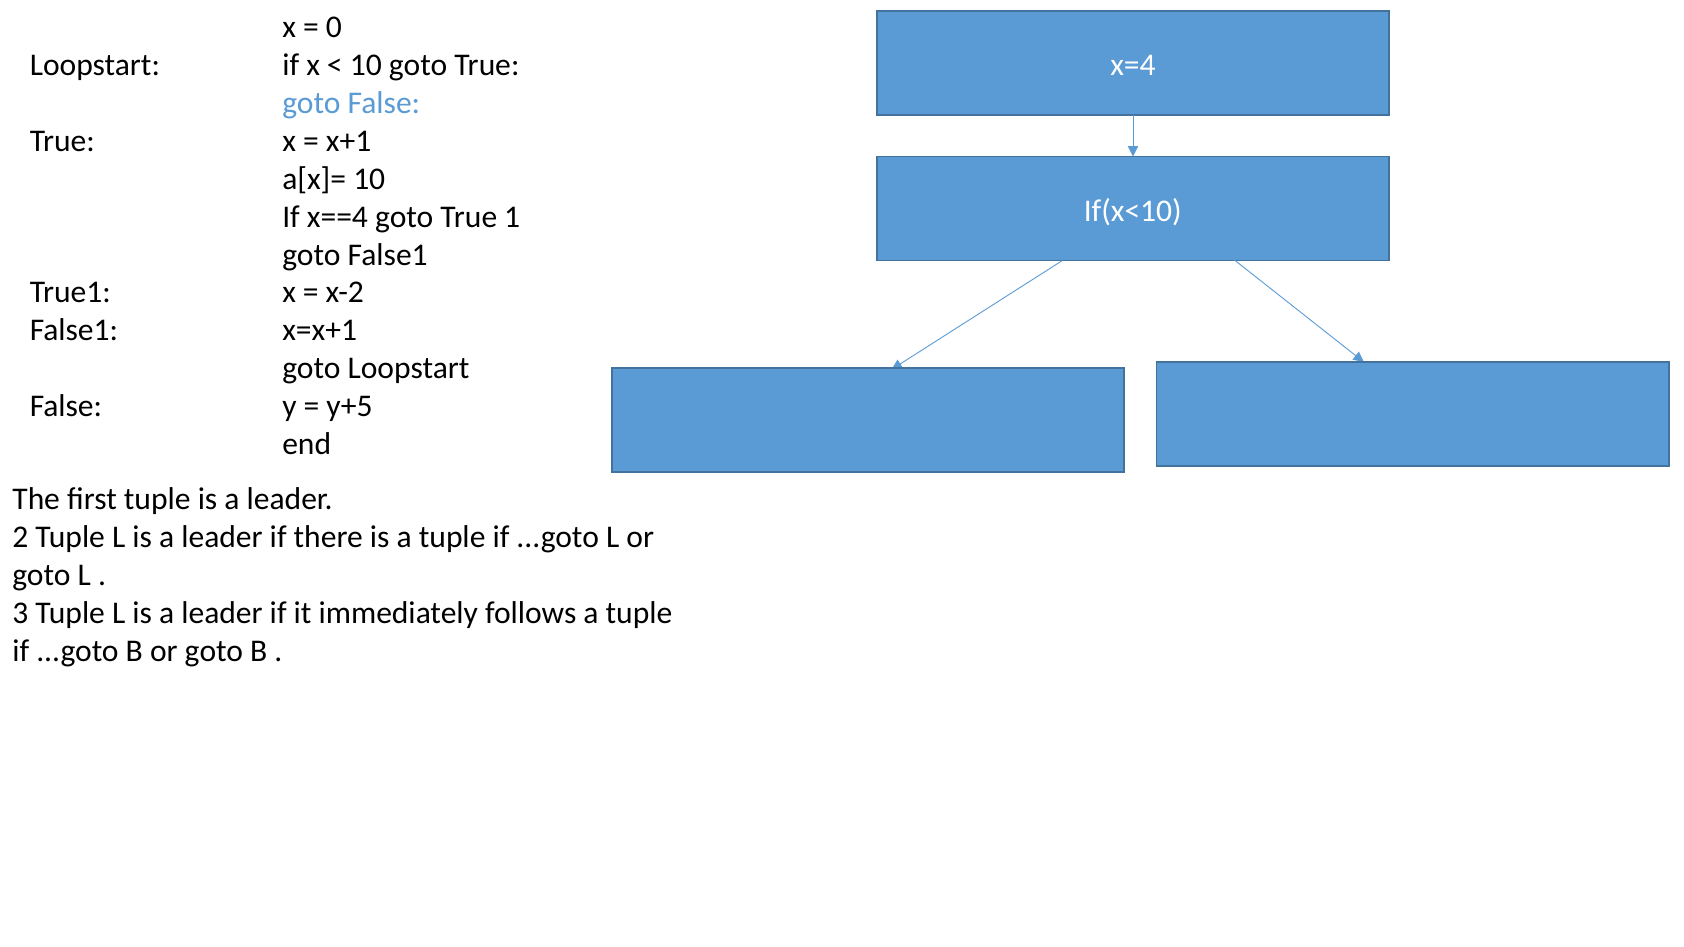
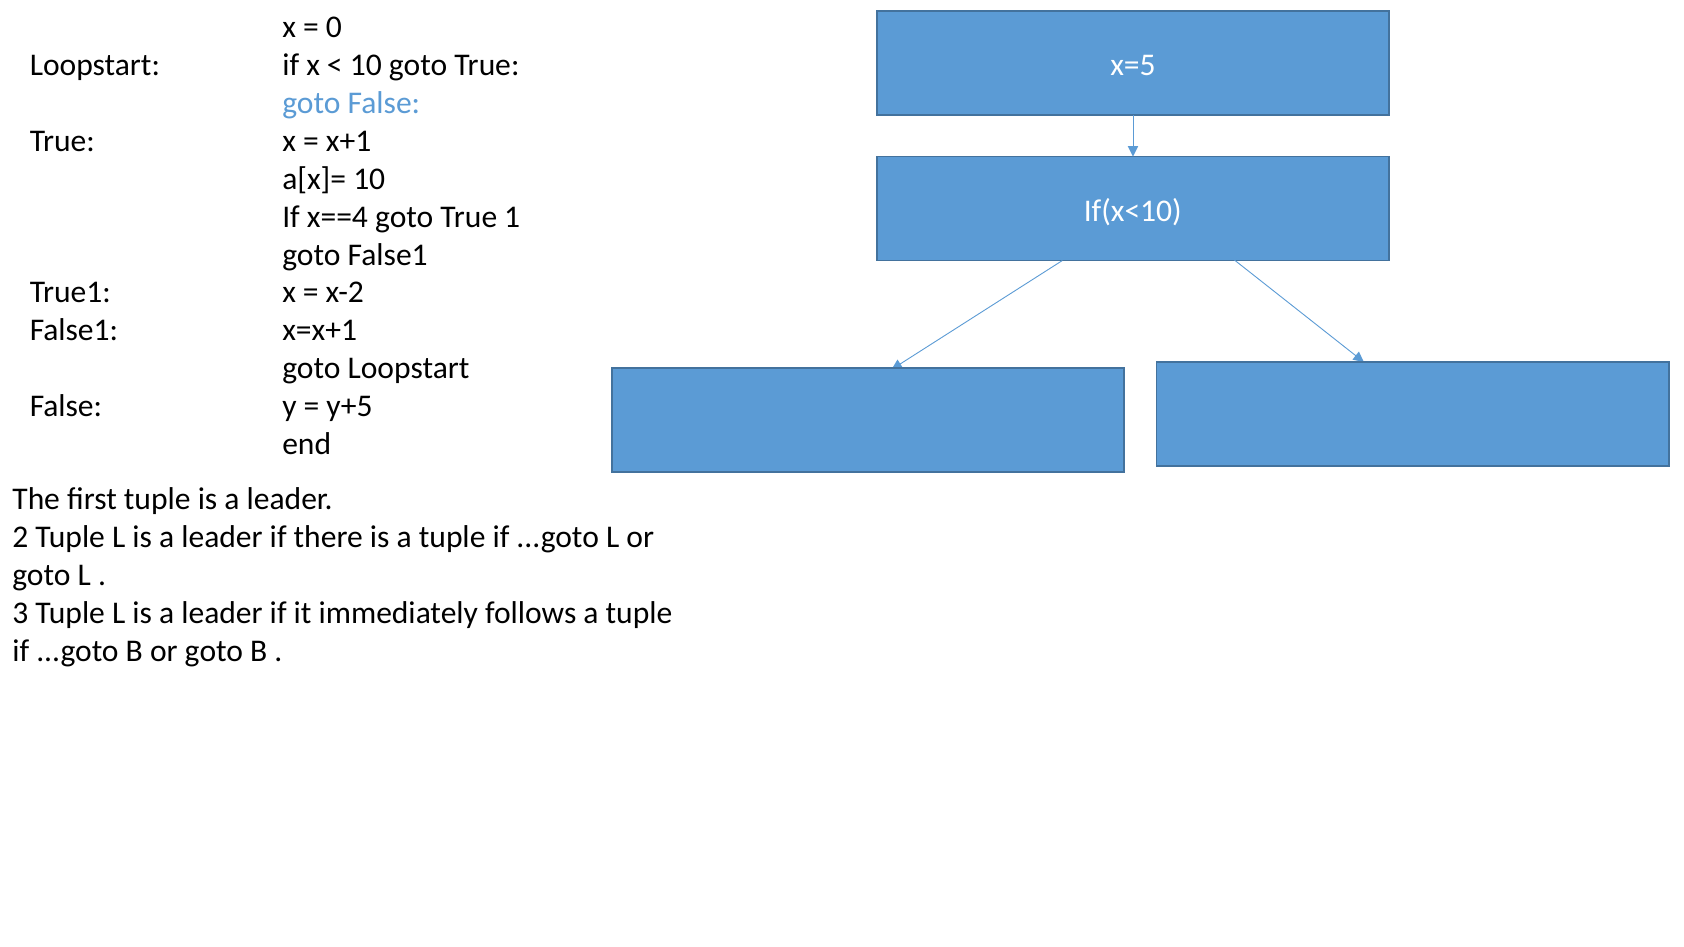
x=4: x=4 -> x=5 (1133, 65)
